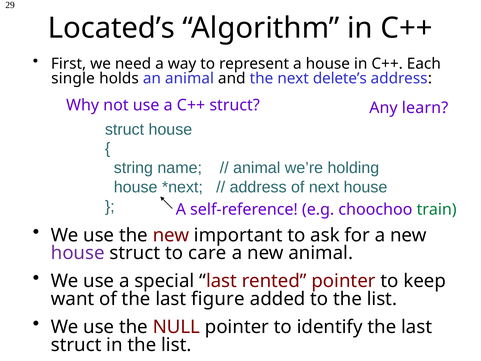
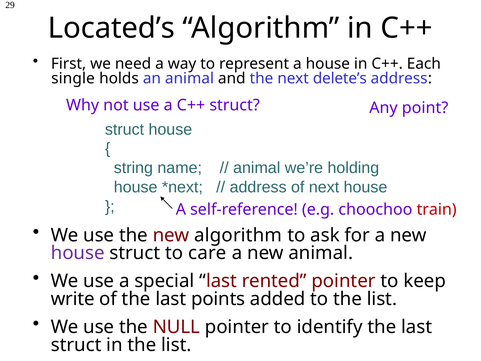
learn: learn -> point (425, 108)
train colour: green -> red (437, 210)
new important: important -> algorithm (238, 235)
want: want -> write (73, 299)
figure: figure -> points (218, 299)
